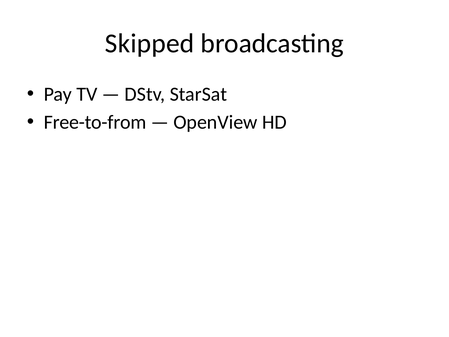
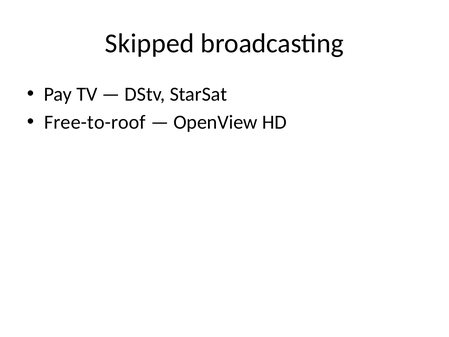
Free-to-from: Free-to-from -> Free-to-roof (95, 122)
